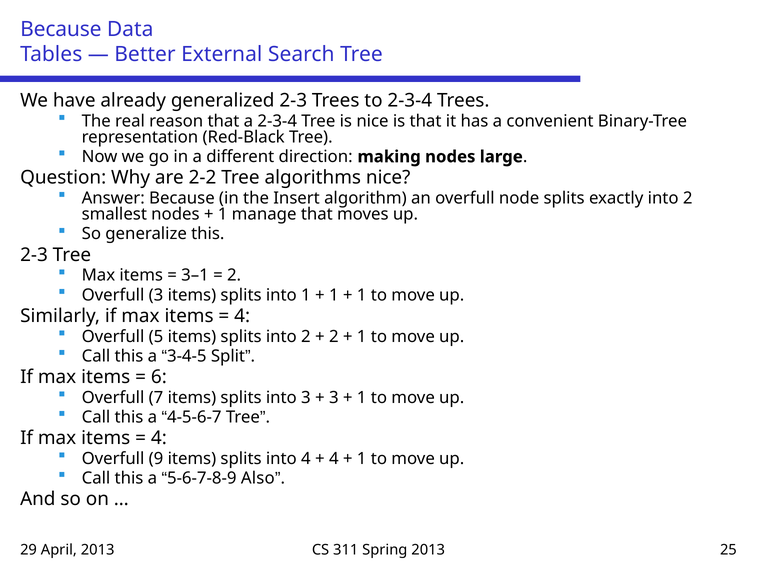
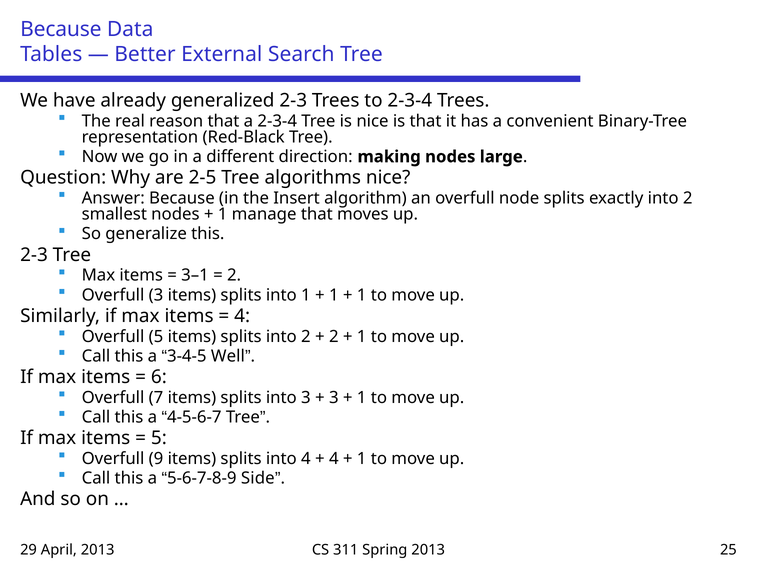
2-2: 2-2 -> 2-5 (203, 178)
Split: Split -> Well (228, 356)
4: 4 -> 5 (159, 438)
Also: Also -> Side (258, 478)
